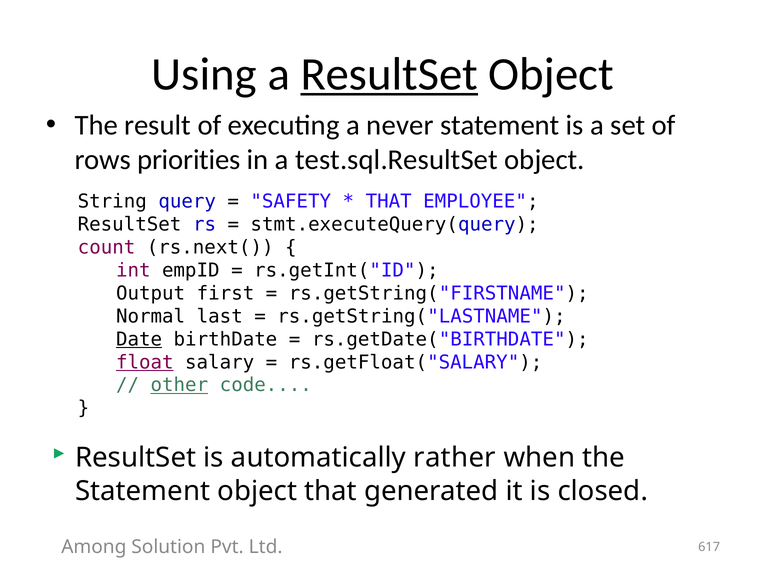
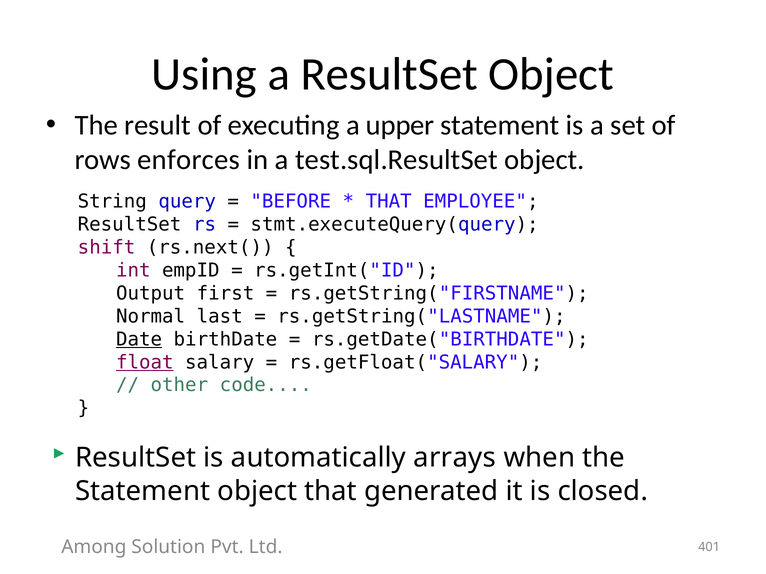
ResultSet underline: present -> none (389, 74)
never: never -> upper (400, 125)
priorities: priorities -> enforces (189, 160)
SAFETY: SAFETY -> BEFORE (291, 202)
count: count -> shift (107, 248)
other underline: present -> none (179, 386)
rather: rather -> arrays (455, 458)
617: 617 -> 401 (709, 548)
